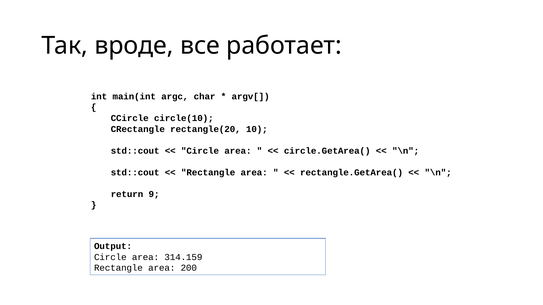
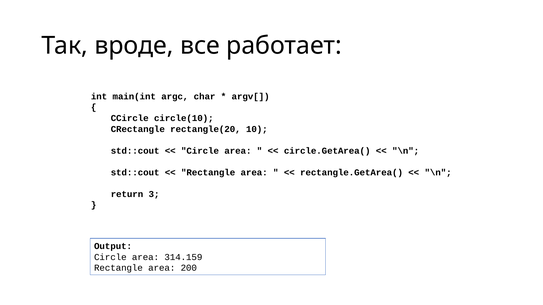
9: 9 -> 3 (154, 194)
